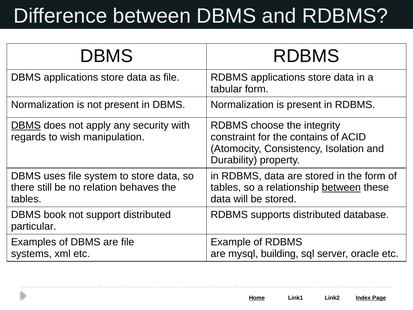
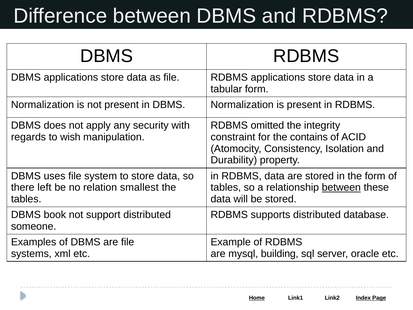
DBMS underline: present -> none (26, 125)
choose: choose -> omitted (267, 125)
still: still -> left (44, 187)
behaves: behaves -> smallest (139, 187)
particular: particular -> someone (34, 226)
